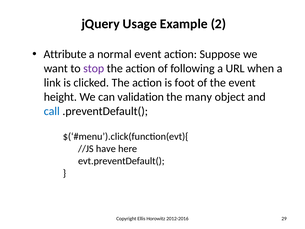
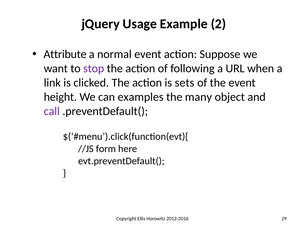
foot: foot -> sets (185, 83)
validation: validation -> examples (141, 97)
call colour: blue -> purple (52, 111)
have: have -> form (106, 149)
